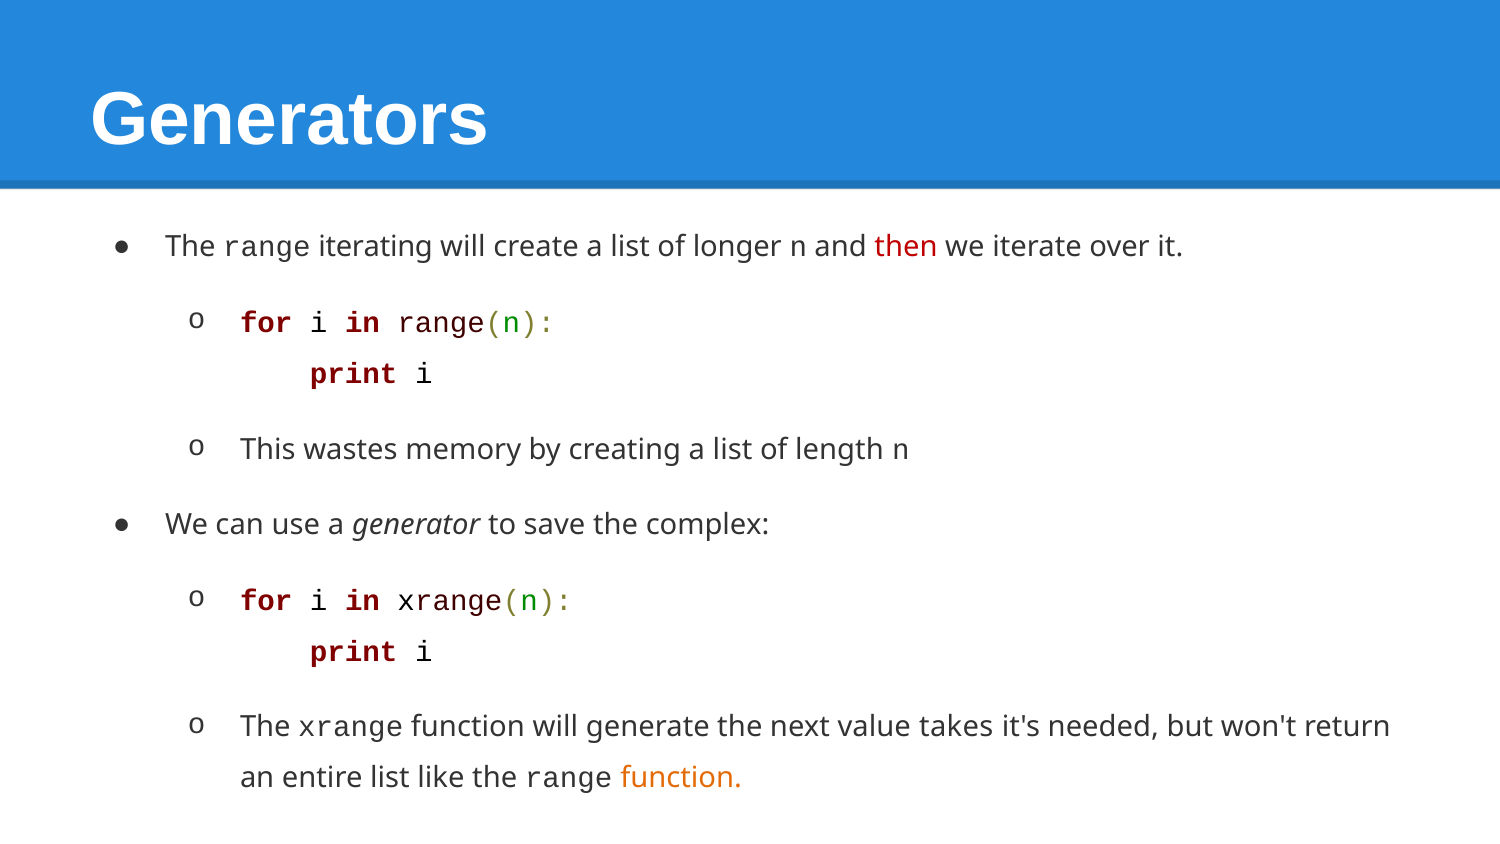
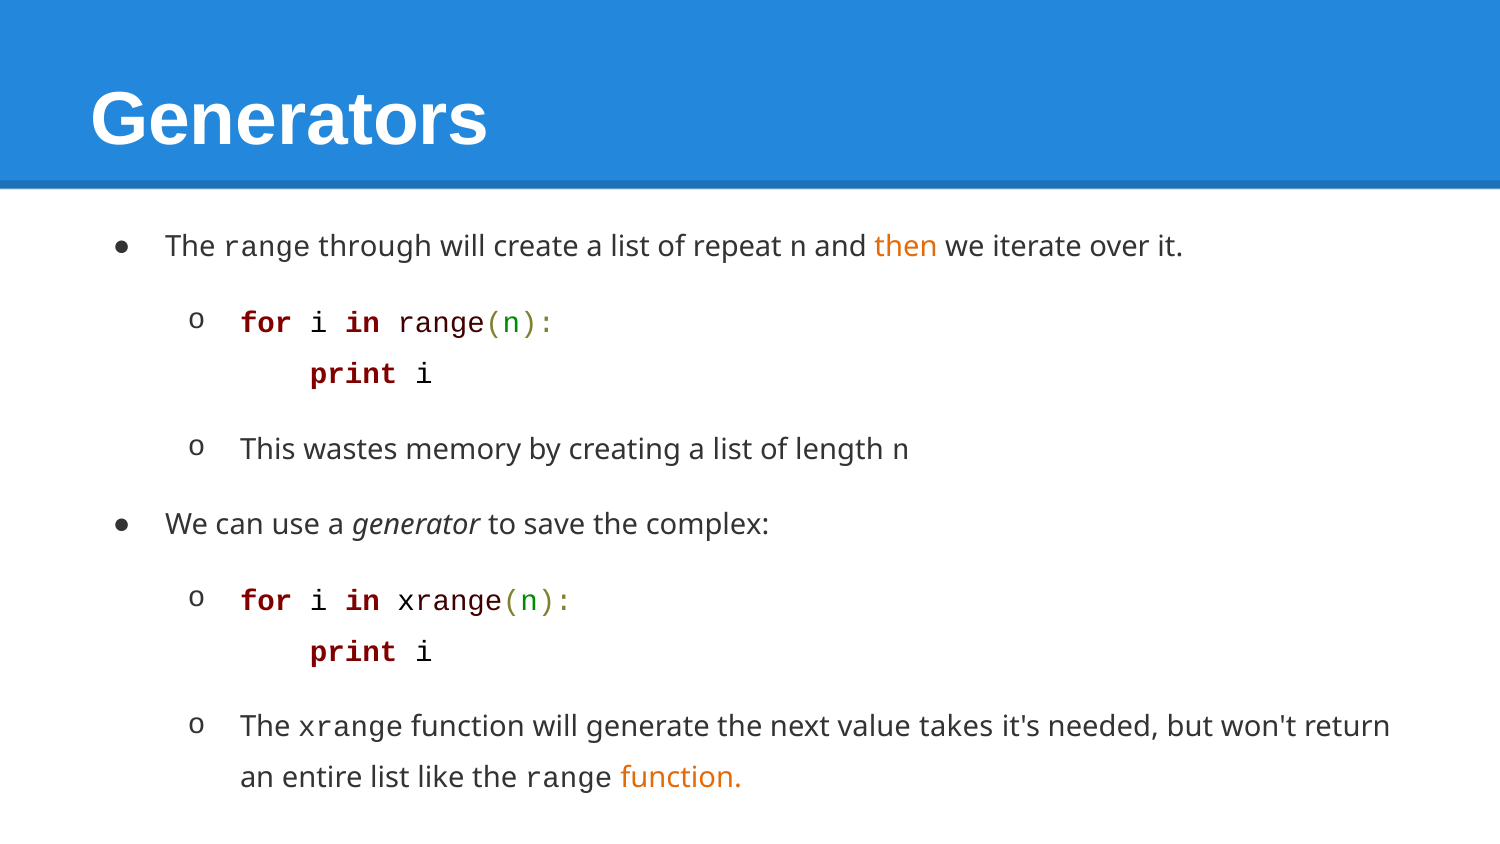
iterating: iterating -> through (375, 247)
longer: longer -> repeat (737, 247)
then colour: red -> orange (906, 247)
